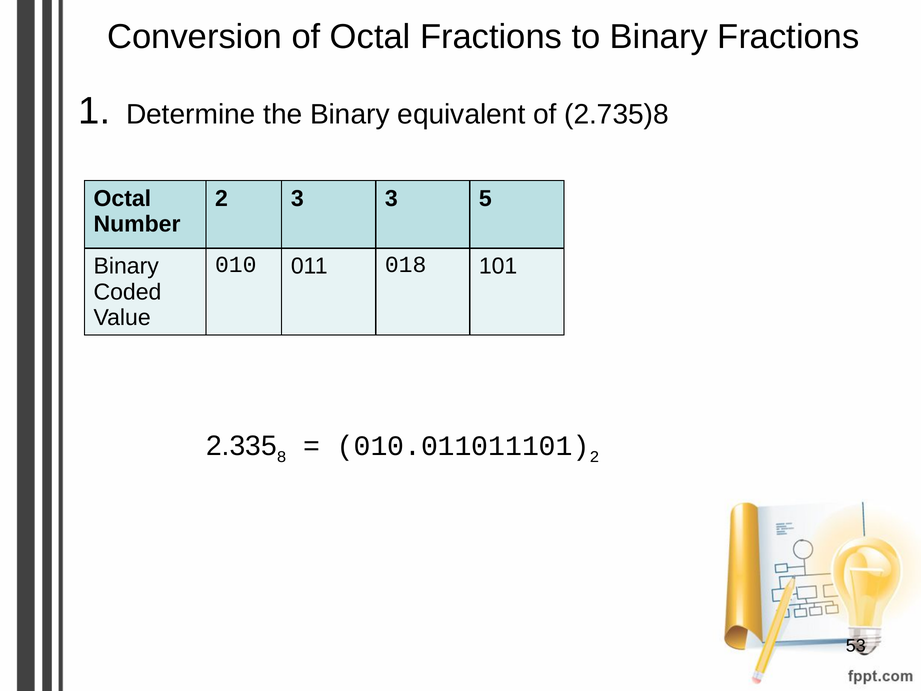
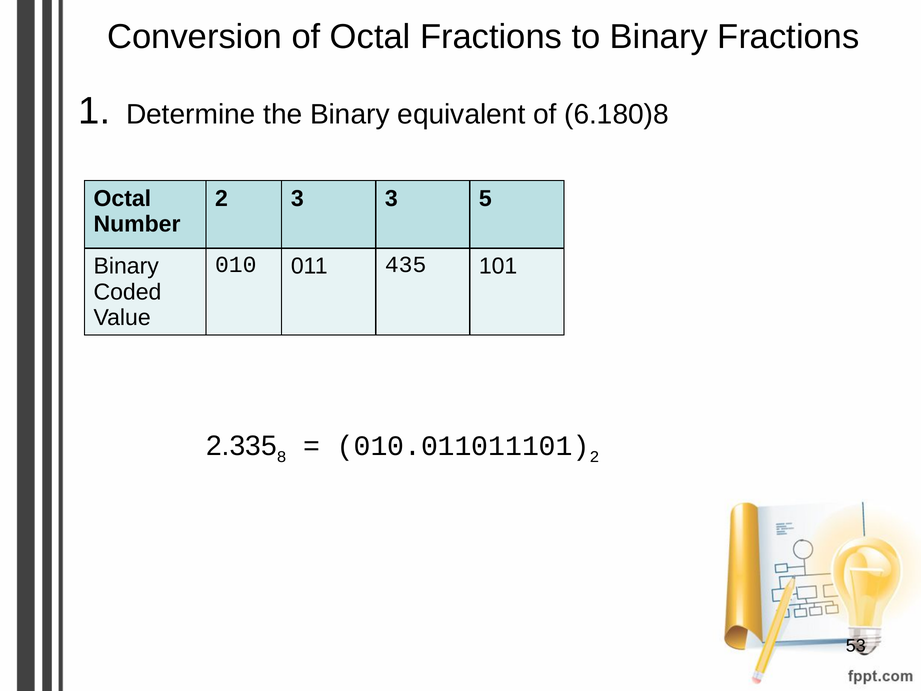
2.735)8: 2.735)8 -> 6.180)8 (617, 114)
018: 018 -> 435 (406, 264)
